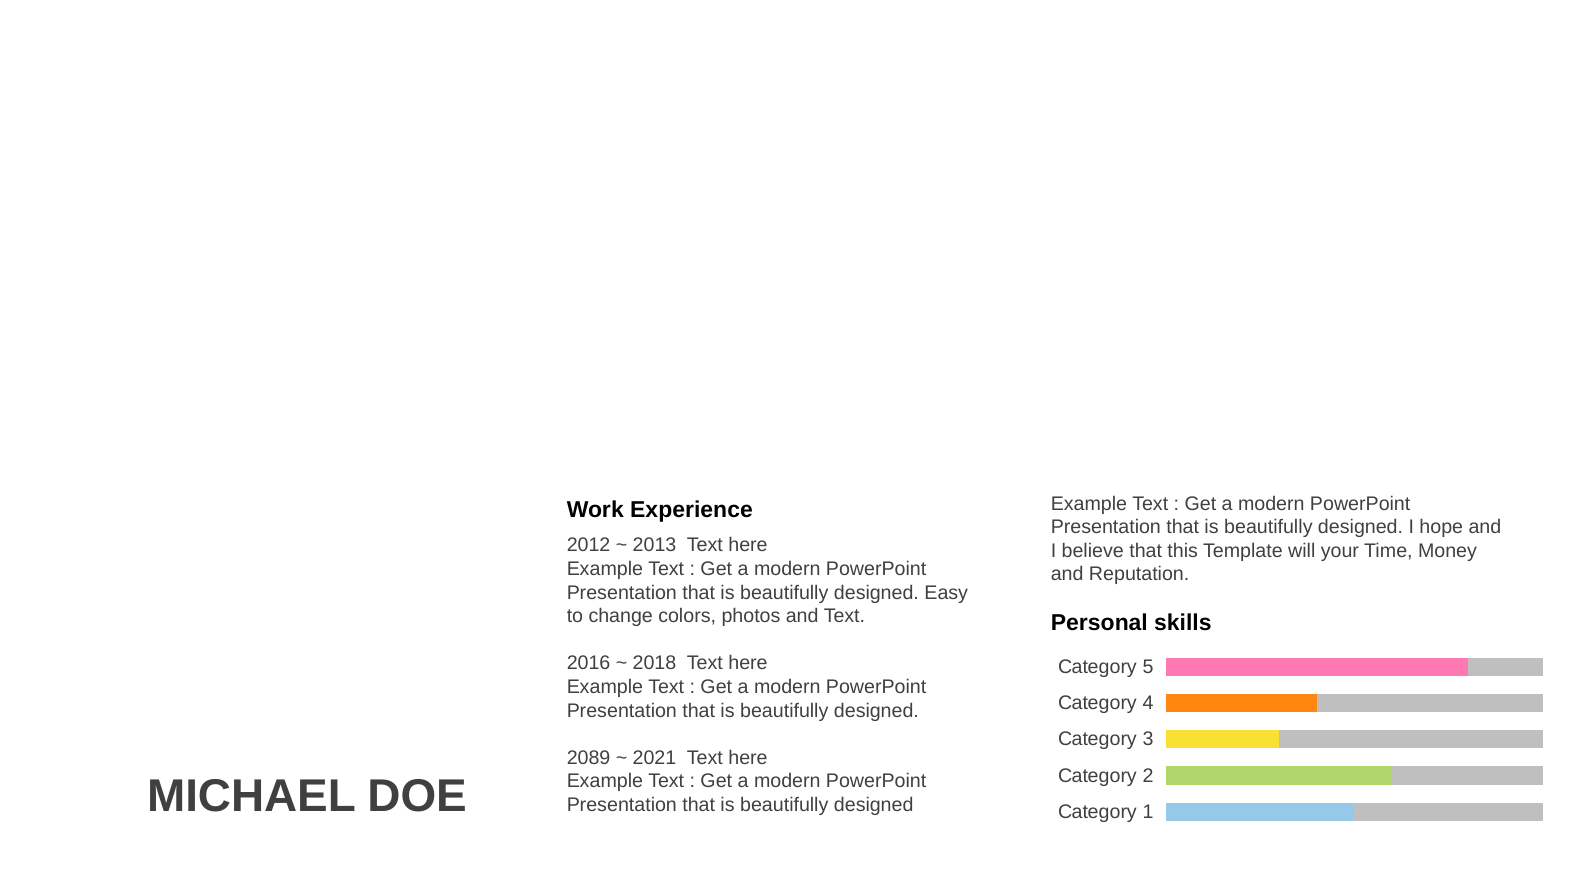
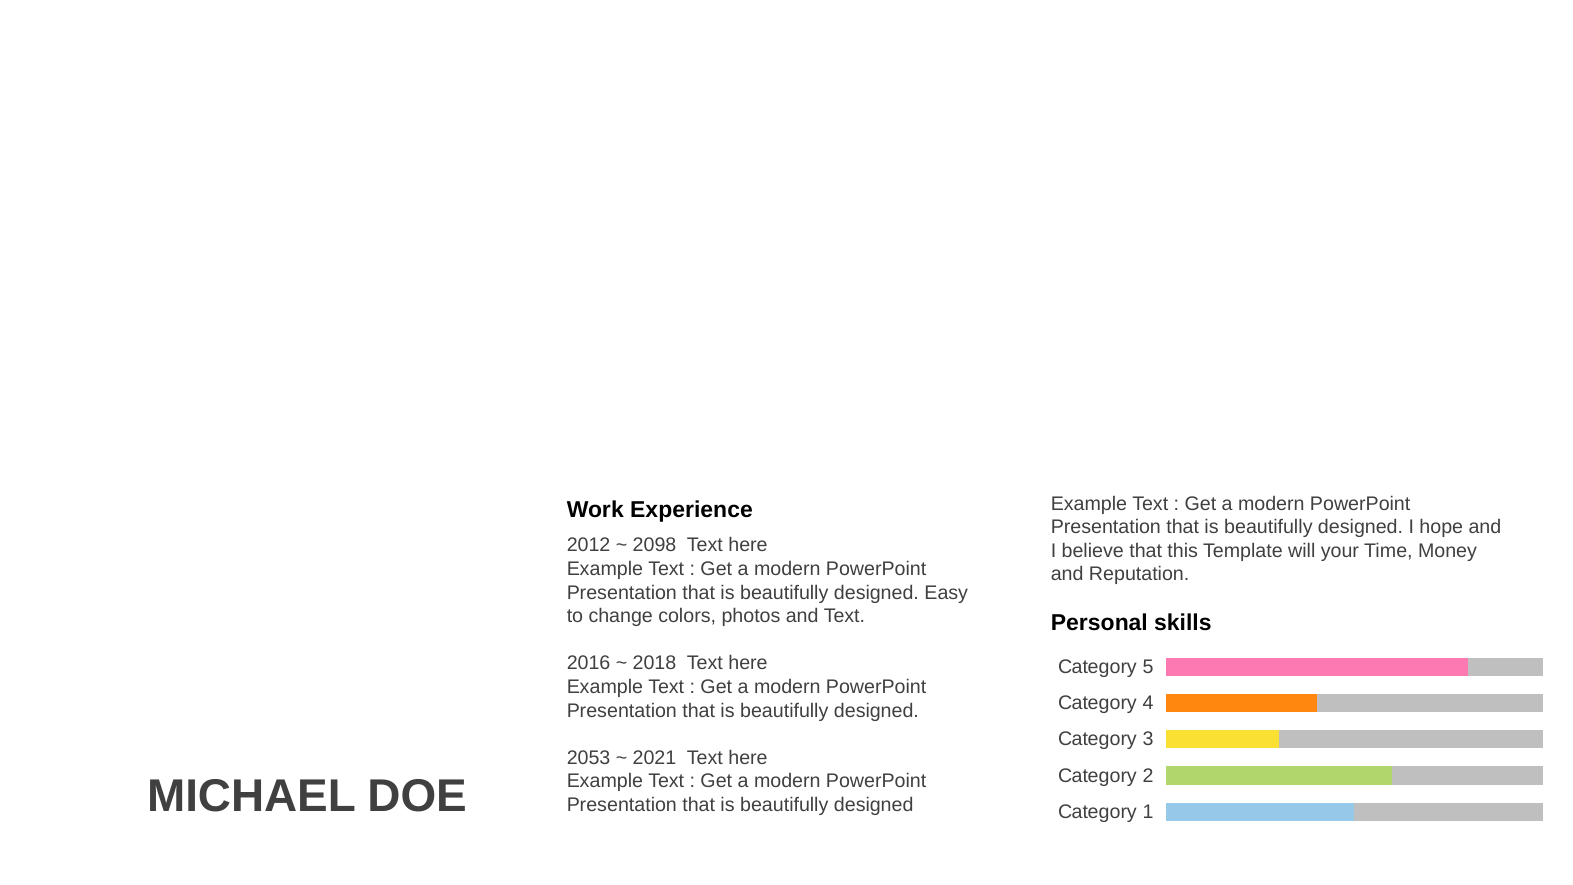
2013: 2013 -> 2098 (655, 545)
2089: 2089 -> 2053 (589, 758)
